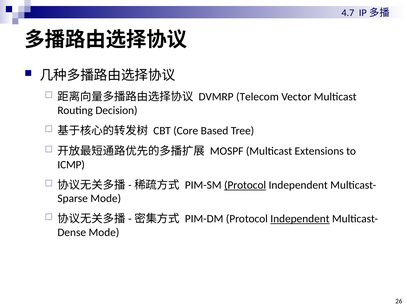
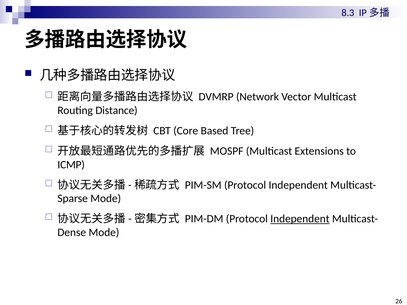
4.7: 4.7 -> 8.3 (348, 13)
Telecom: Telecom -> Network (258, 97)
Decision: Decision -> Distance (116, 111)
Protocol underline: present -> none (245, 185)
